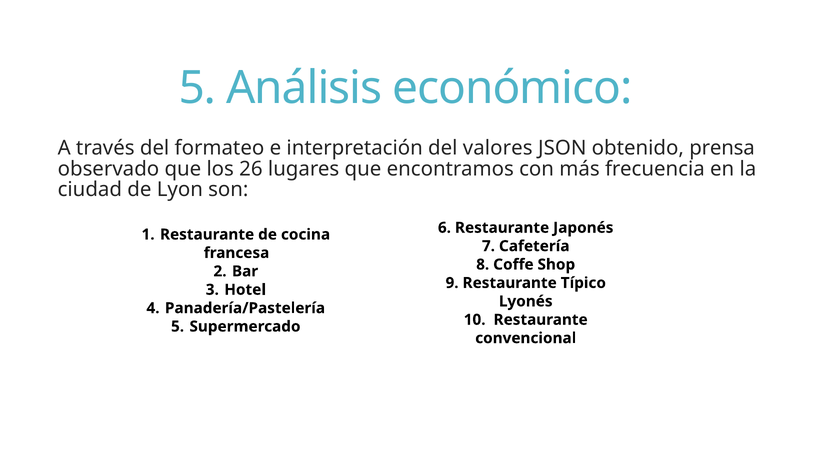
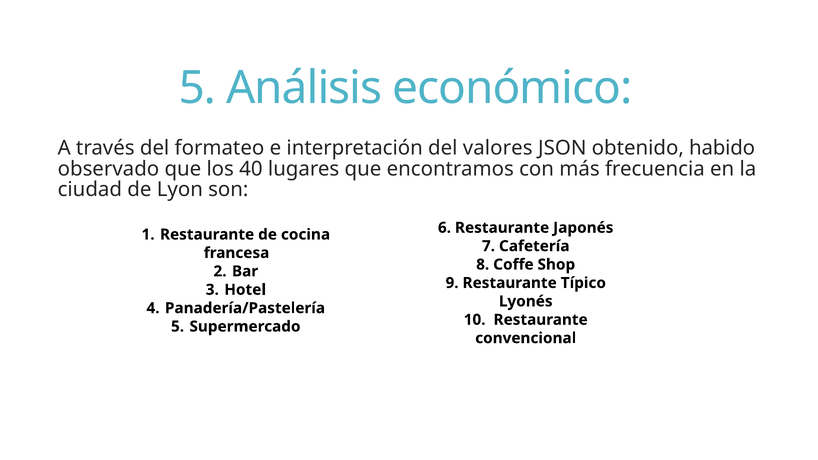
prensa: prensa -> habido (722, 148)
26: 26 -> 40 (251, 169)
